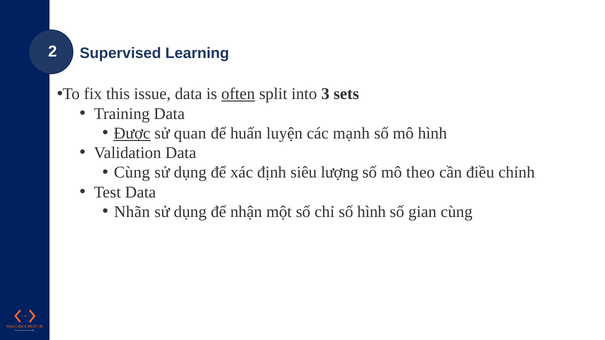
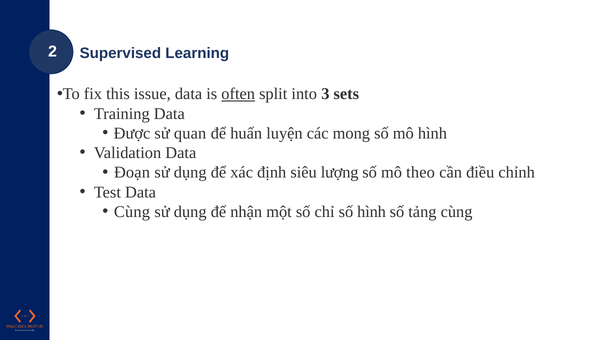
Được underline: present -> none (132, 133)
mạnh: mạnh -> mong (351, 133)
Cùng: Cùng -> Đoạn (132, 173)
Nhãn: Nhãn -> Cùng (132, 212)
gian: gian -> tảng (422, 212)
